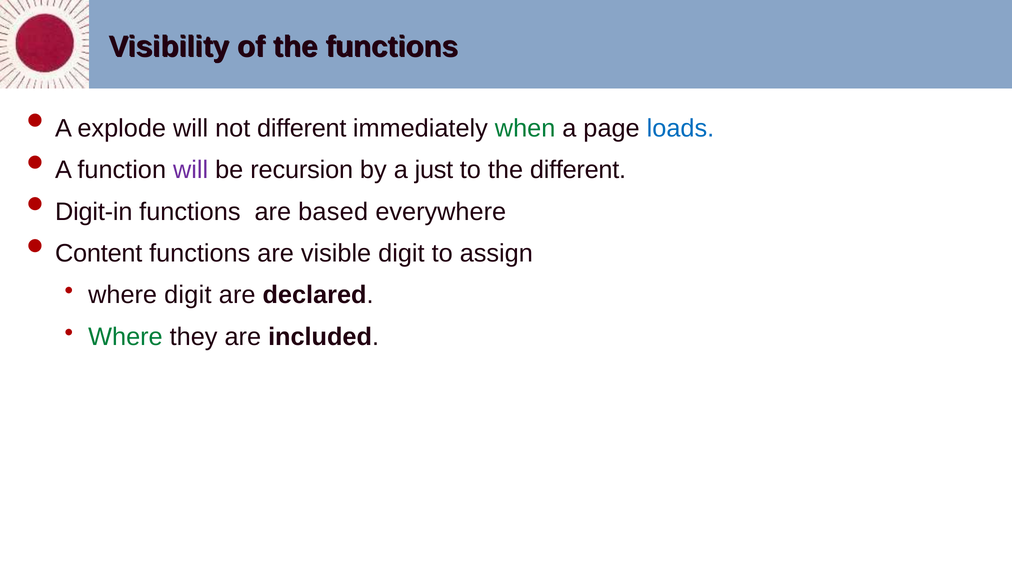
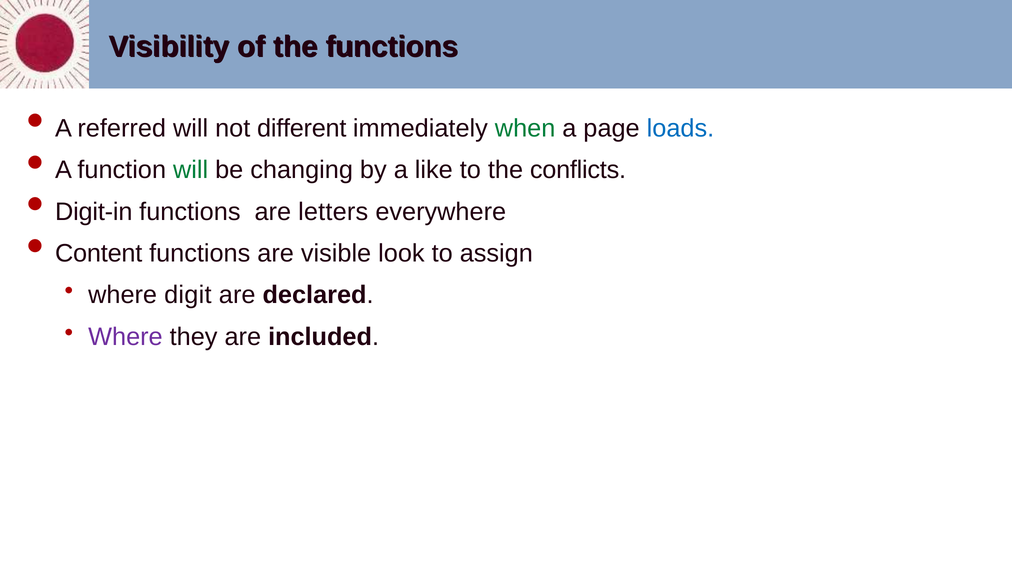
explode: explode -> referred (122, 128)
will colour: purple -> green (191, 170)
recursion: recursion -> changing (302, 170)
just: just -> like (434, 170)
the different: different -> conflicts (578, 170)
based: based -> letters (333, 212)
visible digit: digit -> look (401, 254)
Where colour: green -> purple (125, 337)
